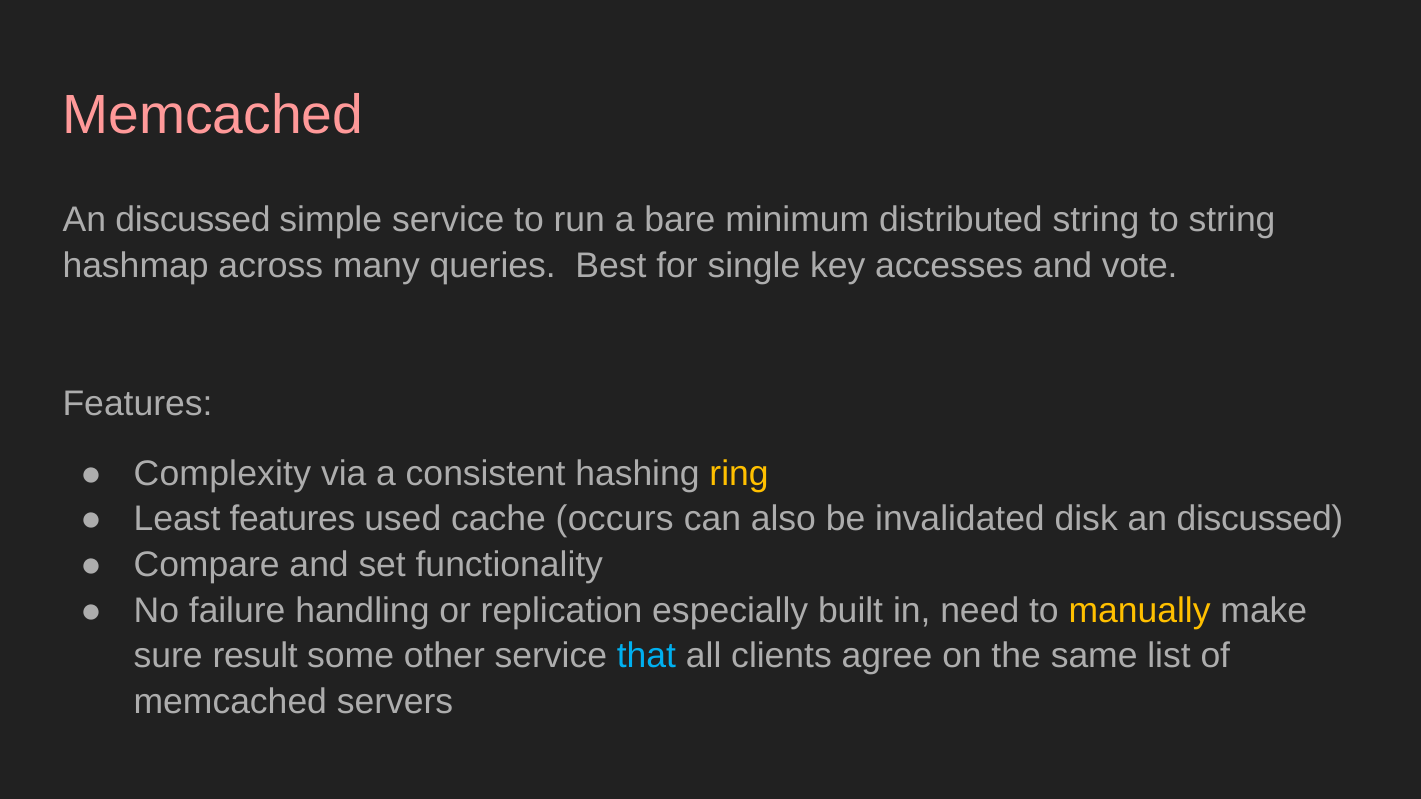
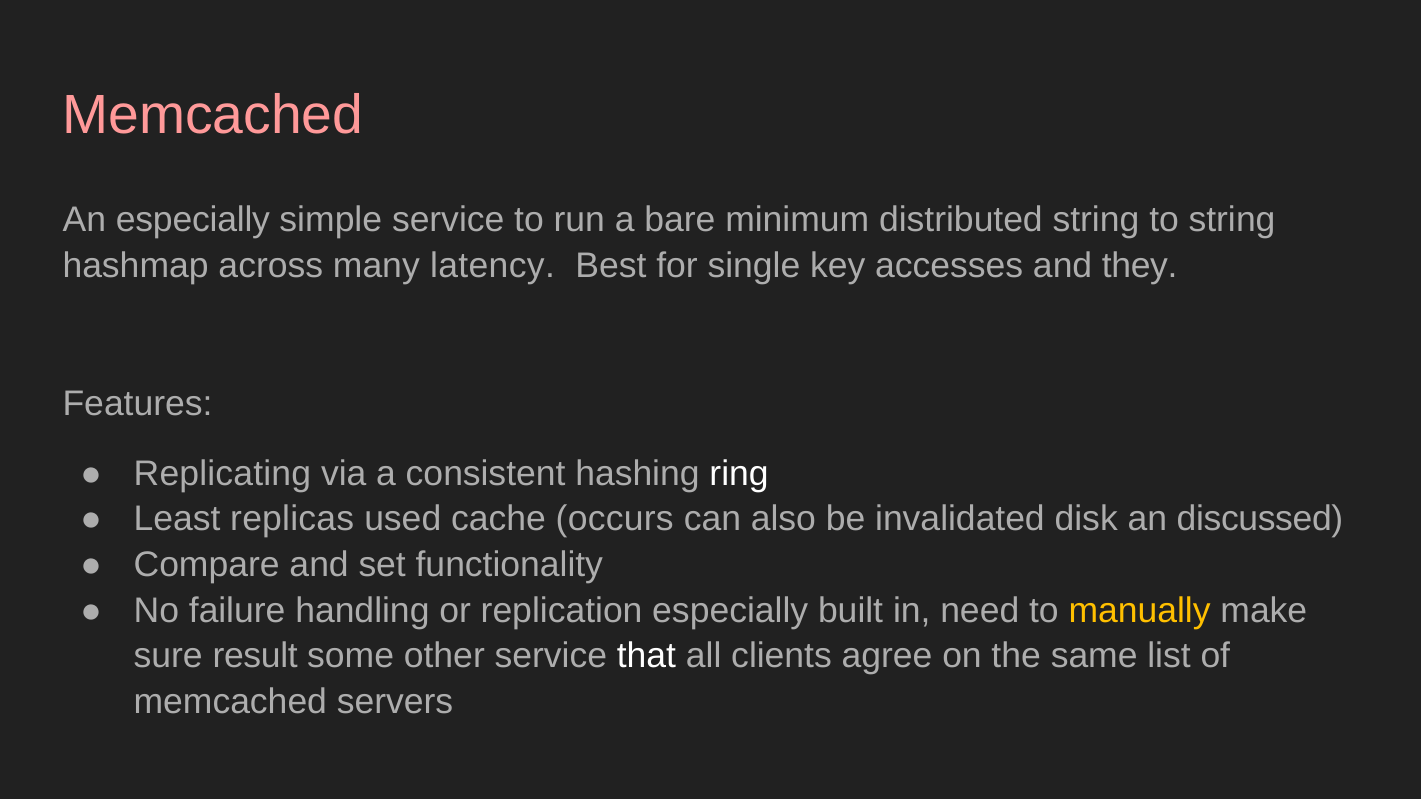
discussed: discussed -> especially (193, 220)
queries: queries -> latency (492, 265)
vote: vote -> they (1140, 265)
Complexity: Complexity -> Replicating (222, 474)
ring colour: yellow -> white (739, 474)
Least features: features -> replicas (292, 519)
that colour: light blue -> white (646, 656)
